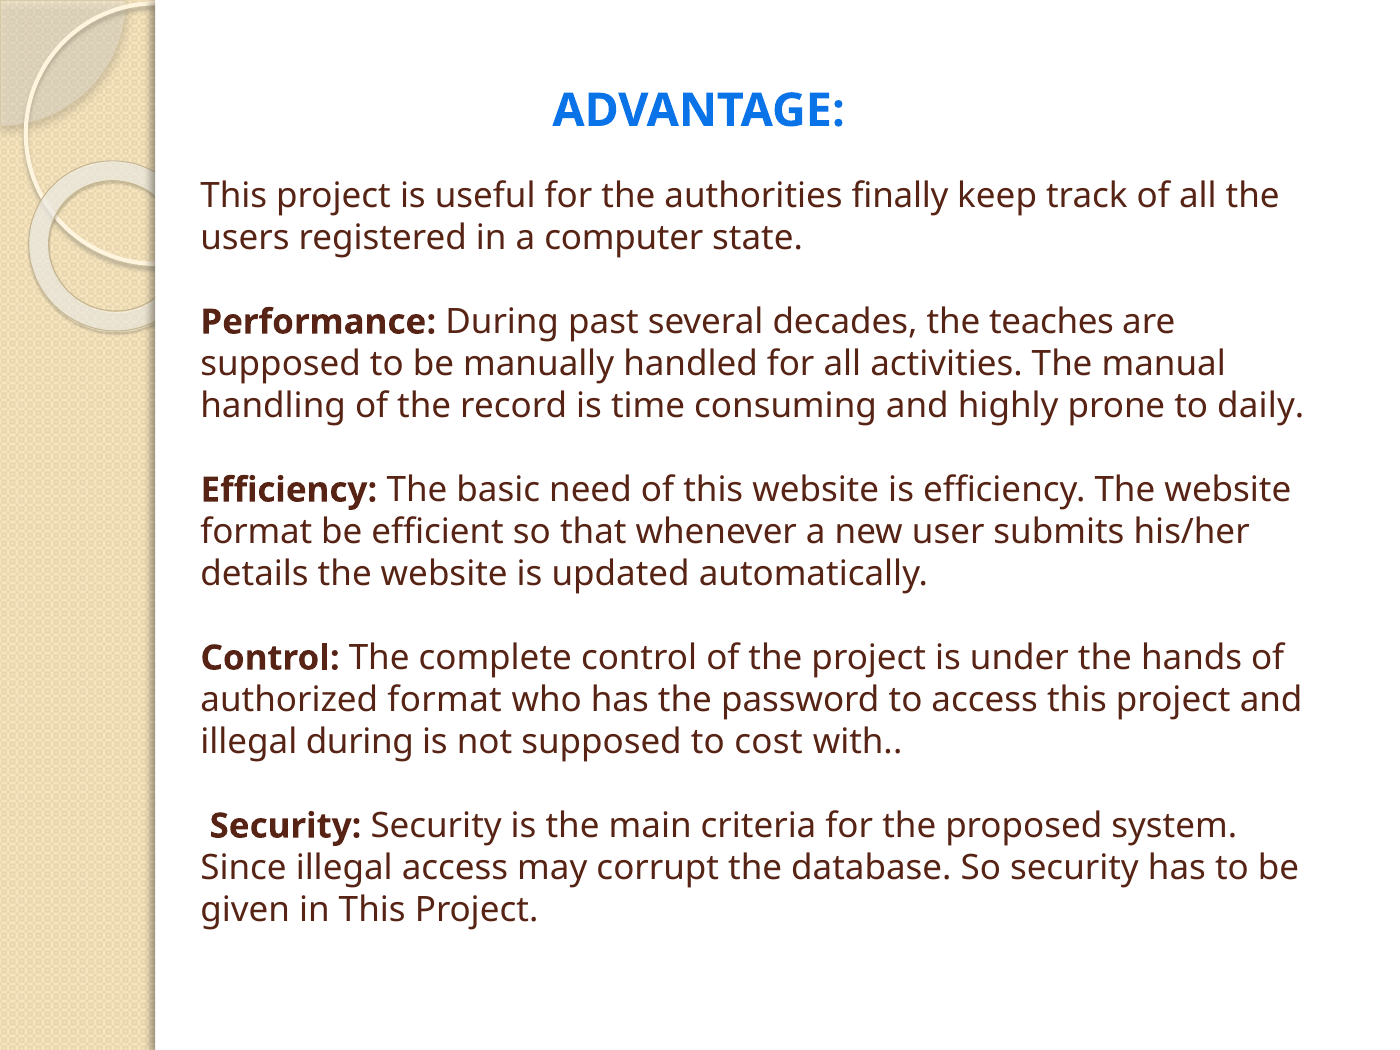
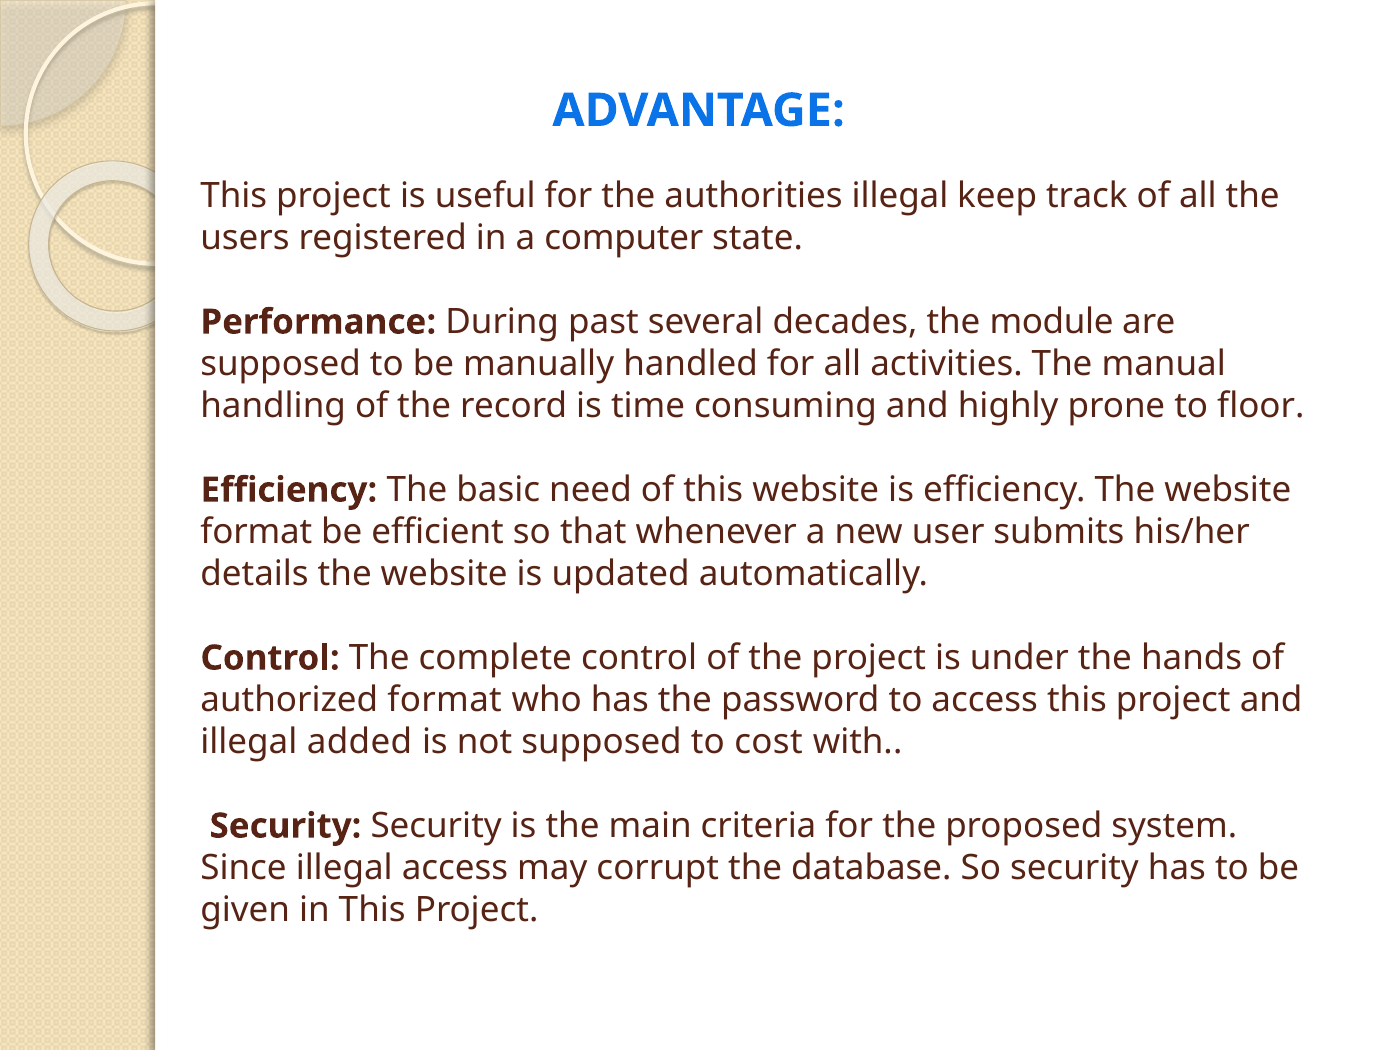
authorities finally: finally -> illegal (900, 196)
teaches: teaches -> module (1052, 322)
daily: daily -> floor (1261, 406)
illegal during: during -> added (359, 742)
